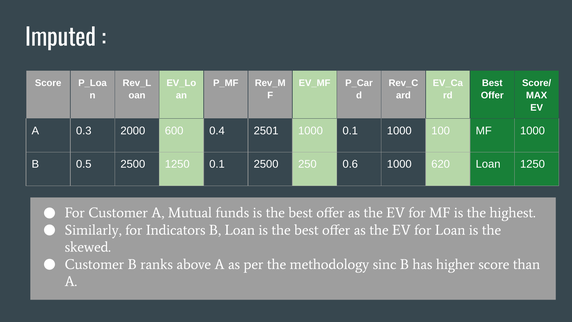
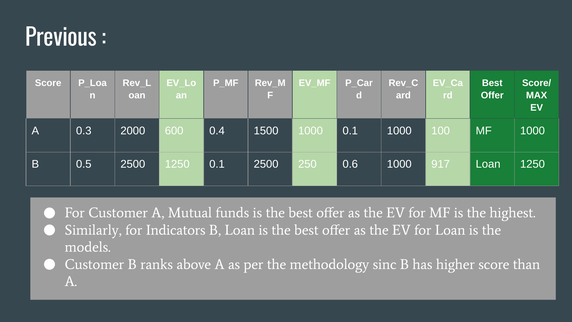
Imputed: Imputed -> Previous (61, 38)
2501: 2501 -> 1500 (266, 131)
620: 620 -> 917 (441, 164)
skewed: skewed -> models (88, 247)
